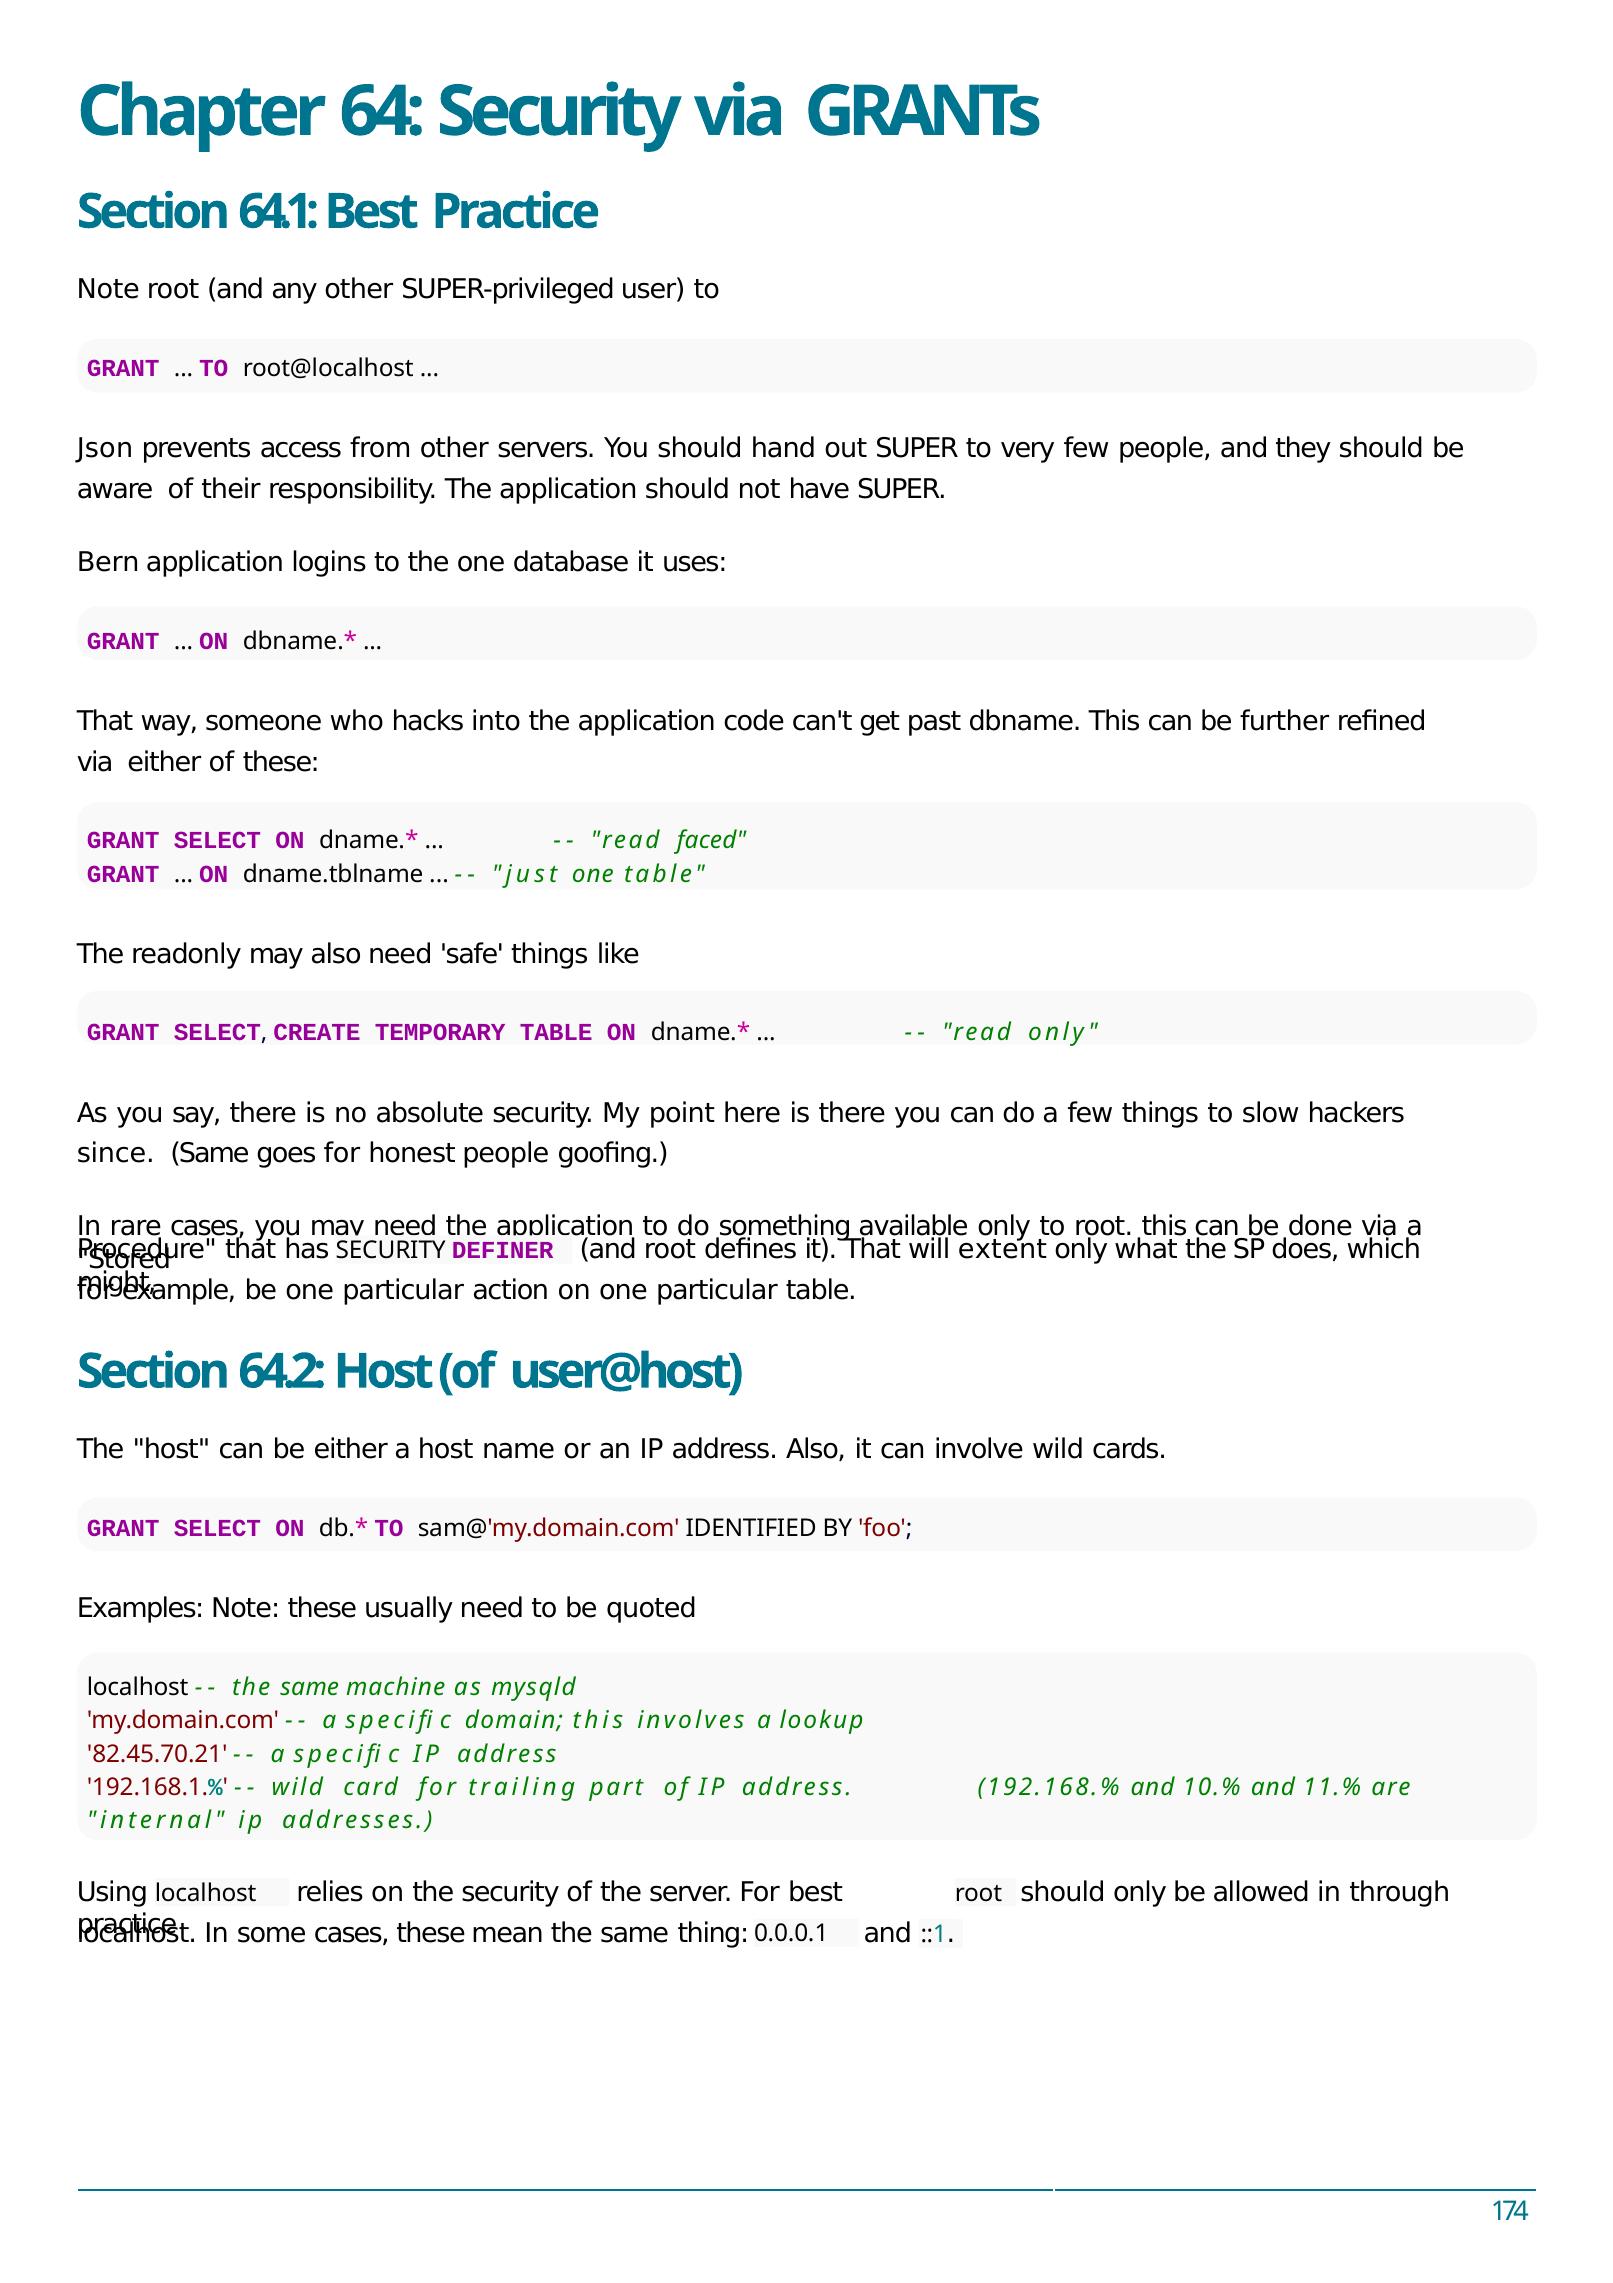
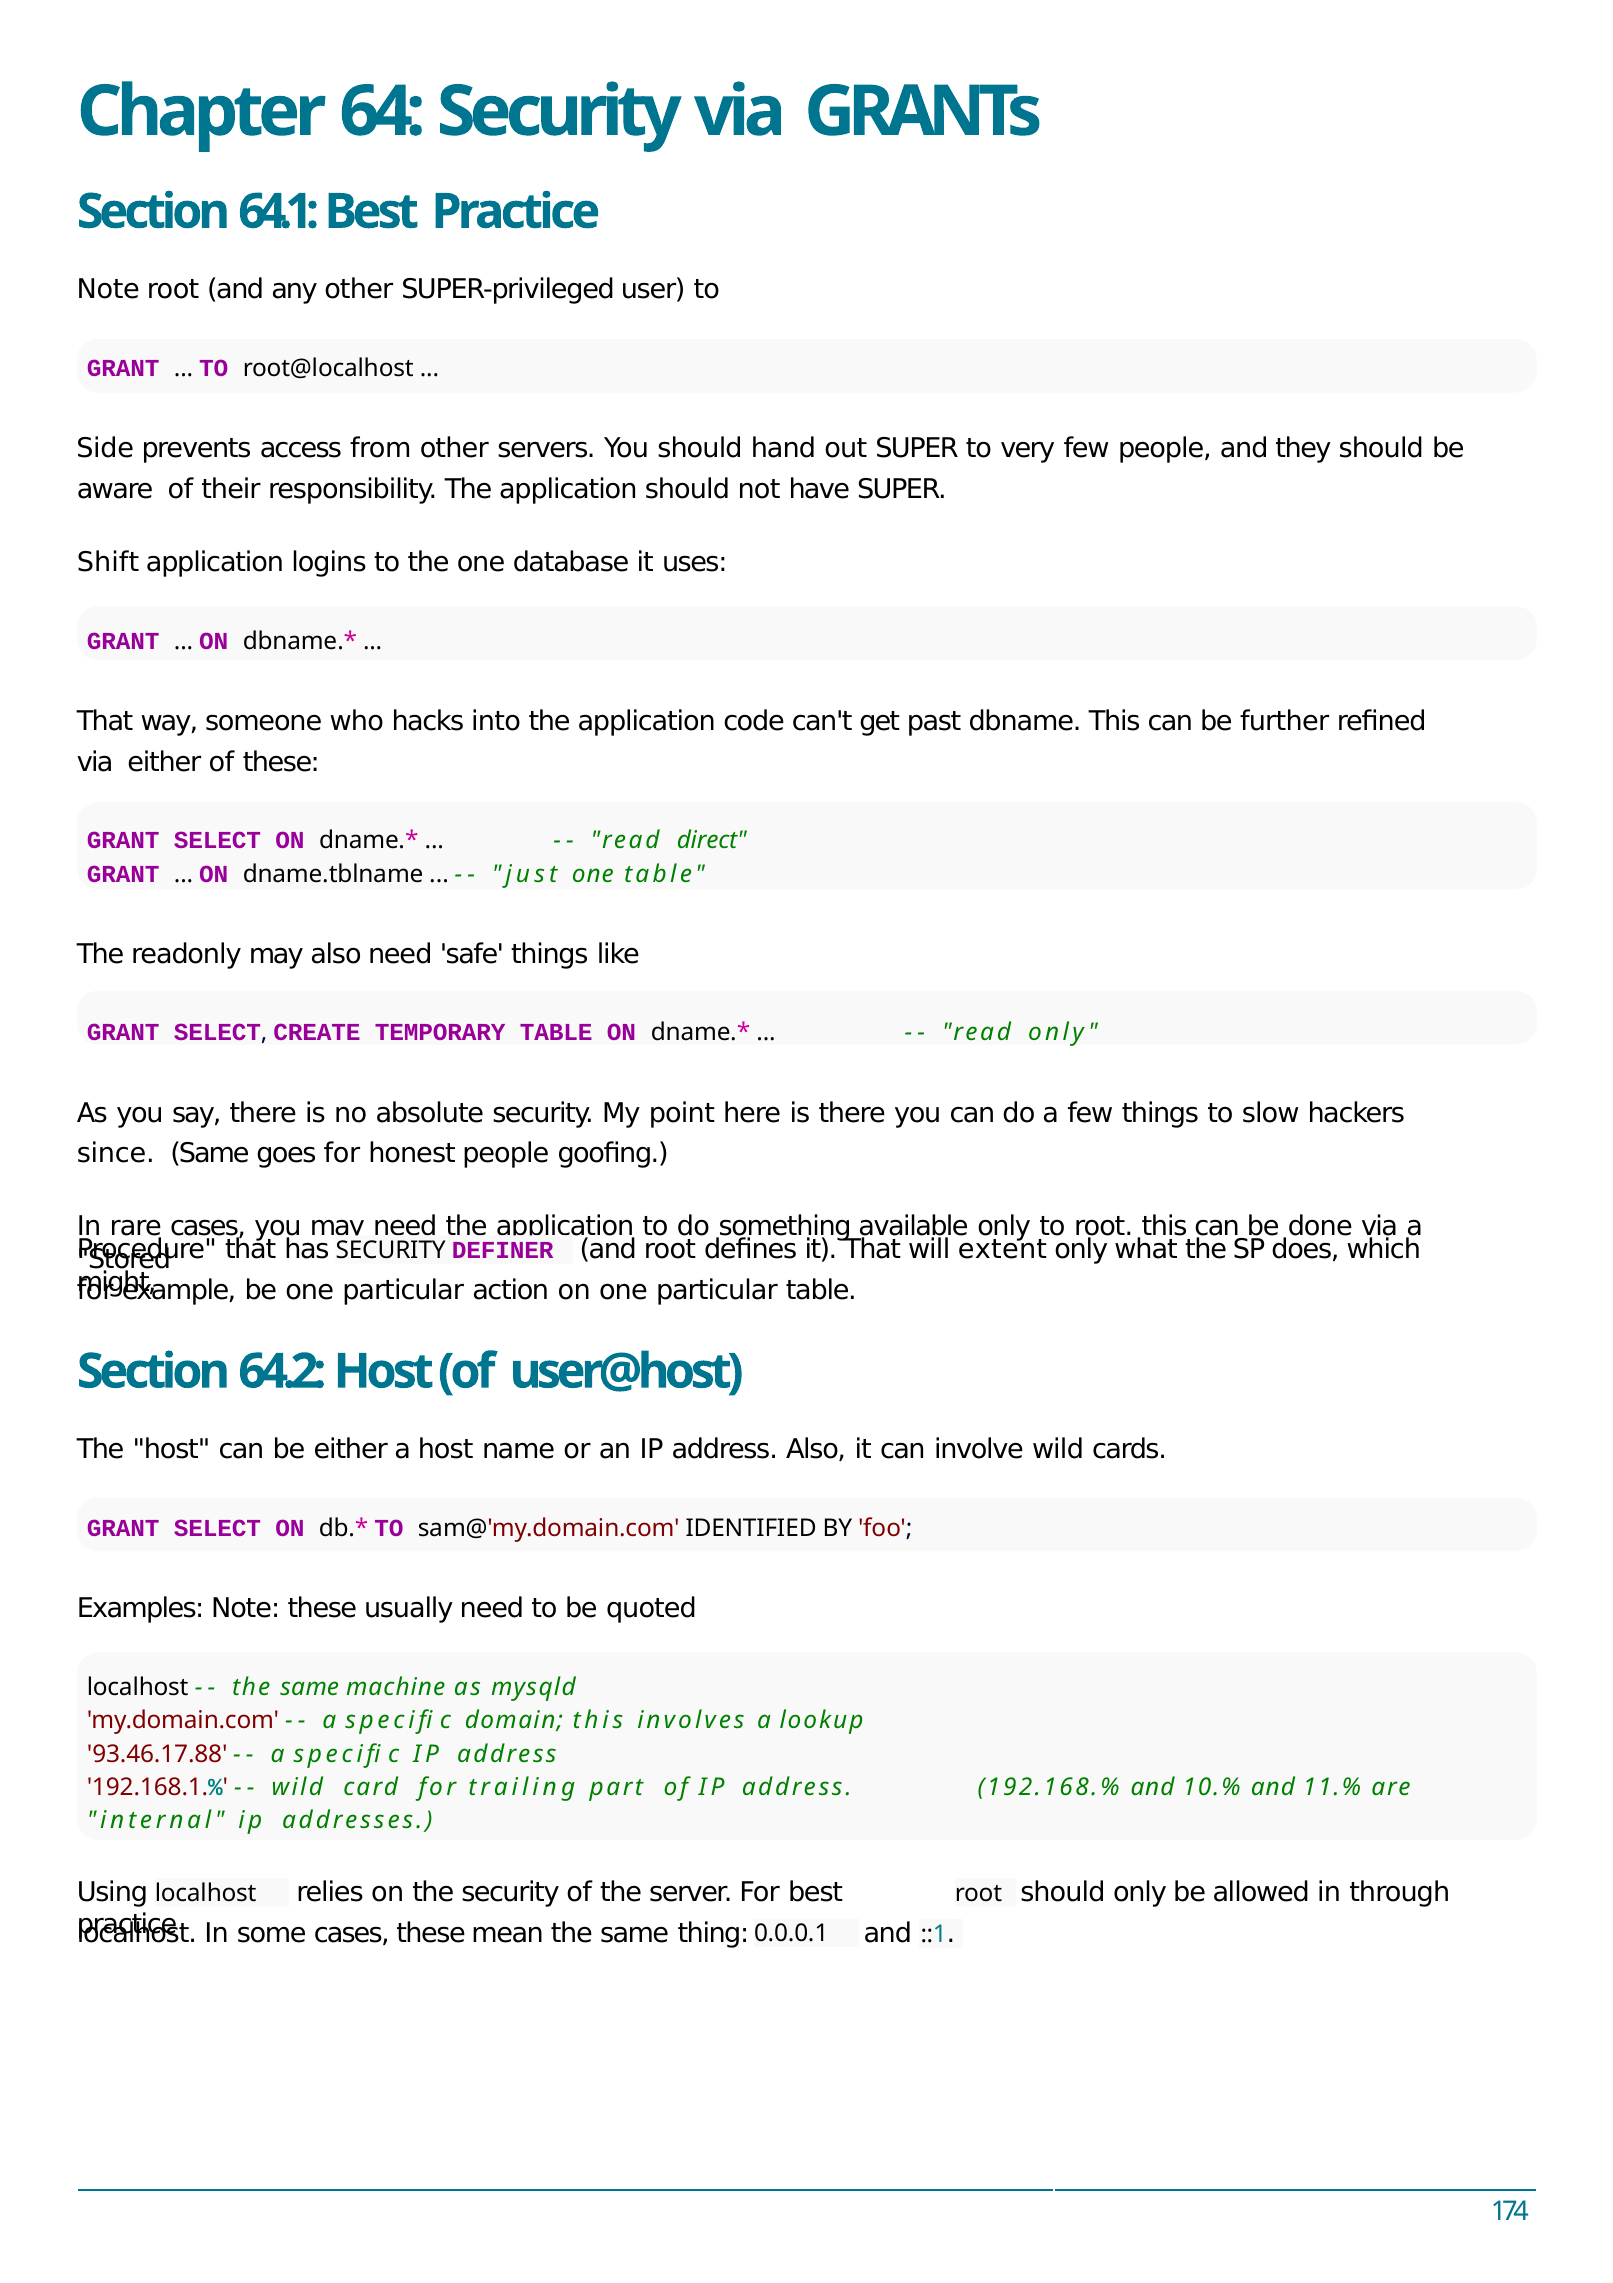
Json: Json -> Side (105, 449)
Bern: Bern -> Shift (108, 562)
faced: faced -> direct (712, 840)
82.45.70.21: 82.45.70.21 -> 93.46.17.88 (157, 1754)
